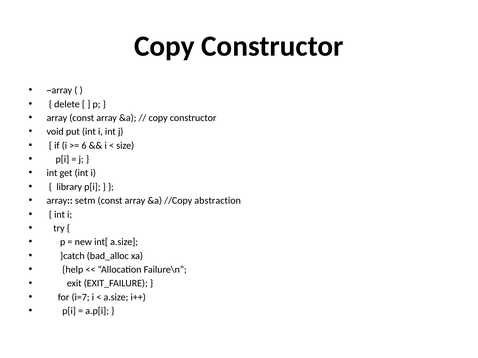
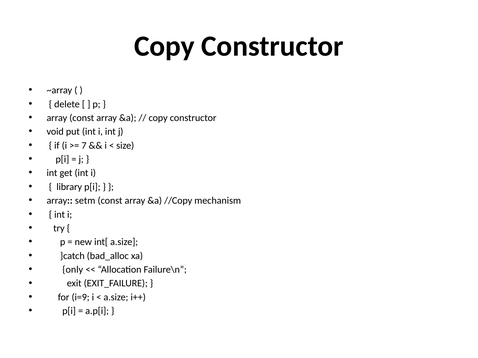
6: 6 -> 7 (84, 146)
abstraction: abstraction -> mechanism (218, 201)
help: help -> only (73, 270)
i=7: i=7 -> i=9 (81, 298)
